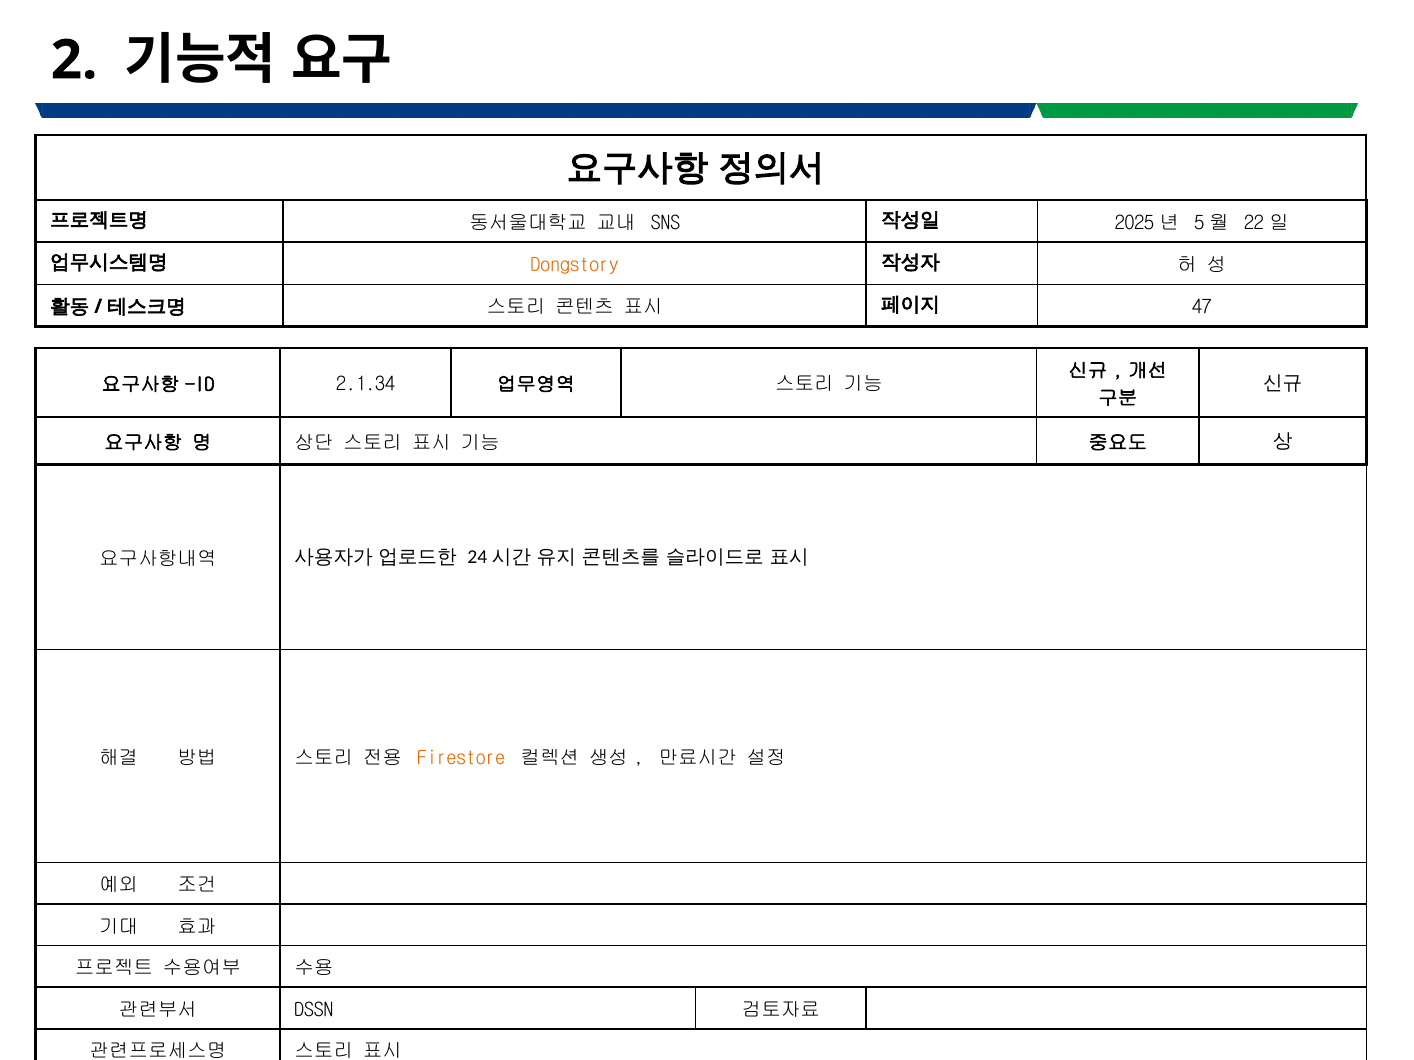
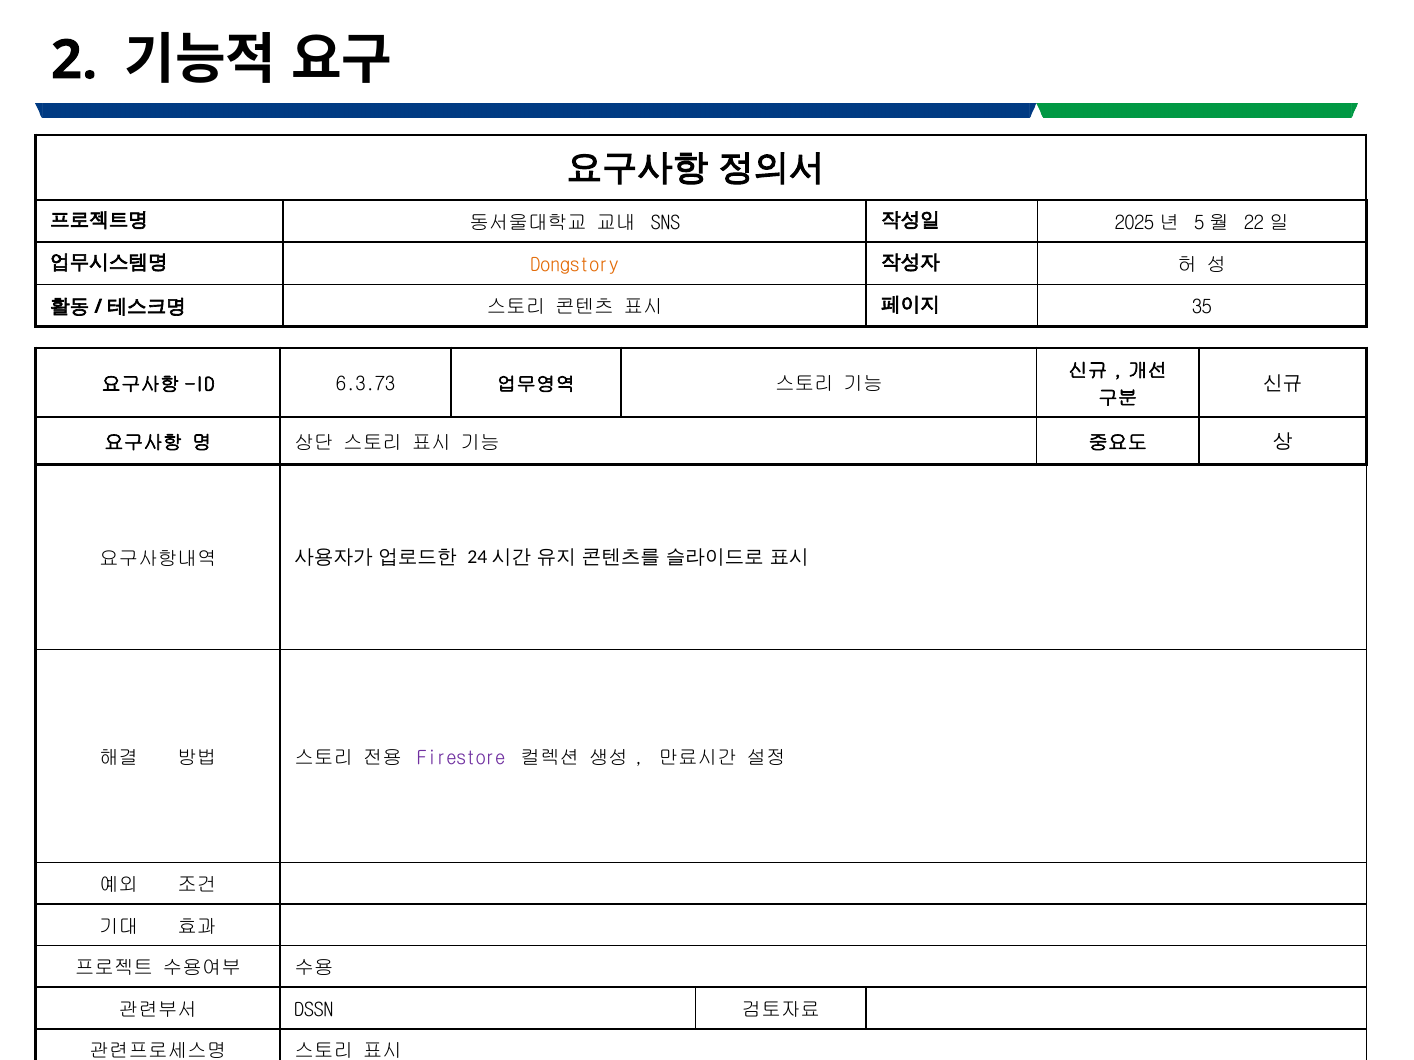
47: 47 -> 35 (1202, 308)
2.1.34: 2.1.34 -> 6.3.73 (366, 385)
Firestore colour: orange -> purple (461, 758)
